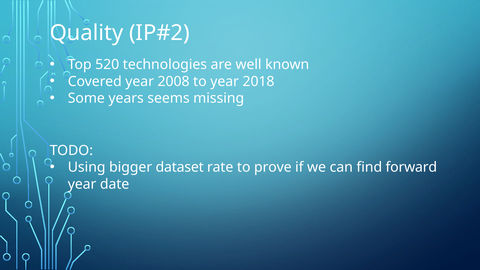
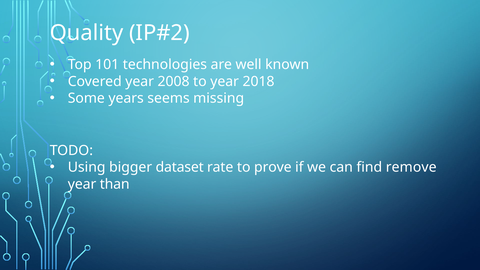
520: 520 -> 101 (107, 65)
forward: forward -> remove (411, 167)
date: date -> than (115, 184)
